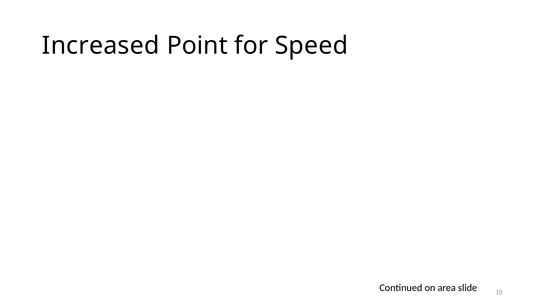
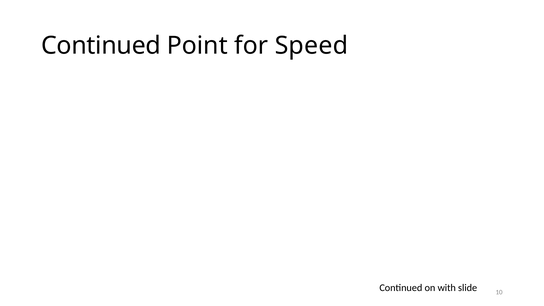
Increased: Increased -> Continued (101, 46)
area: area -> with (447, 288)
